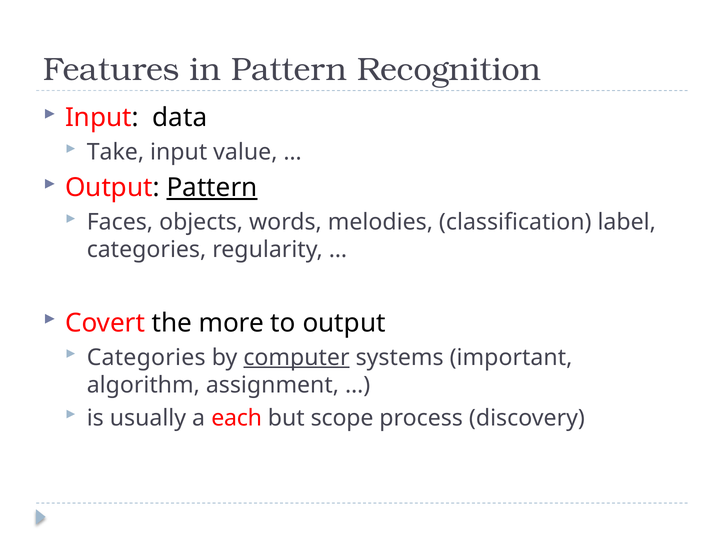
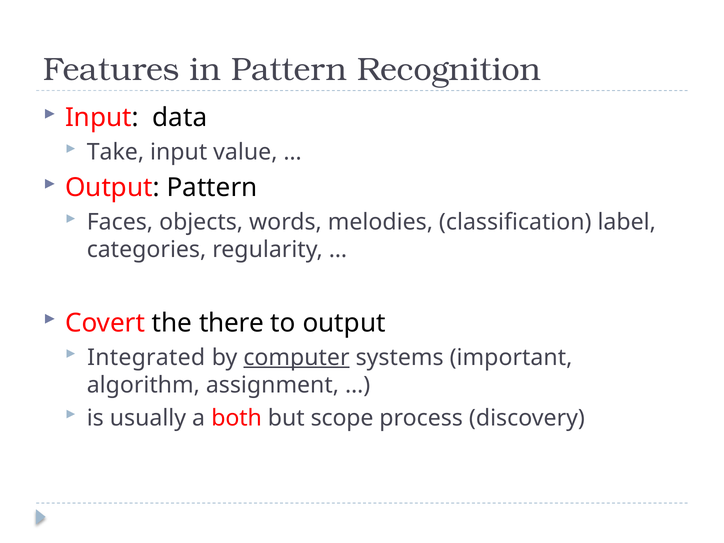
Pattern underline: present -> none (212, 188)
more: more -> there (231, 323)
Categories: Categories -> Integrated (146, 357)
each: each -> both (237, 418)
